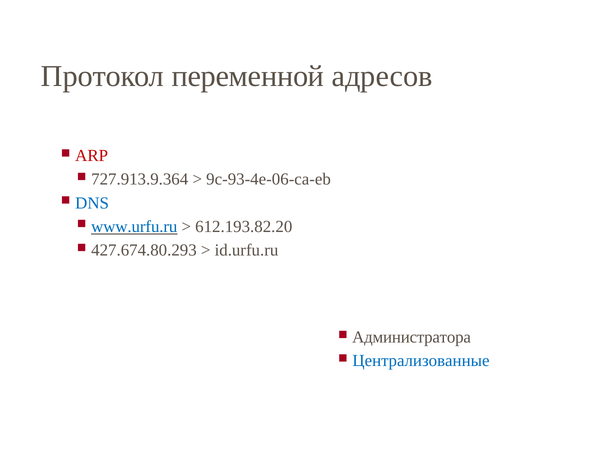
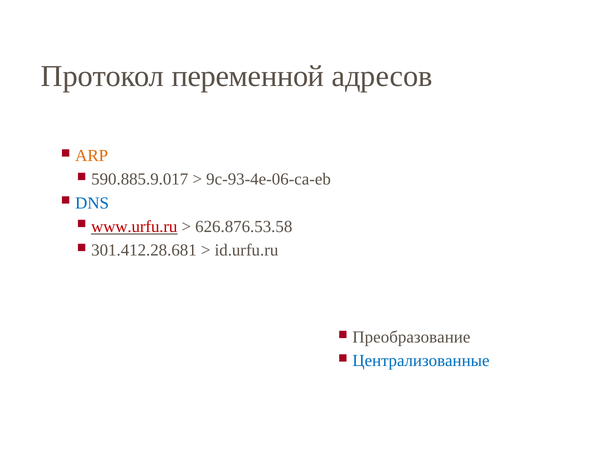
ARP colour: red -> orange (92, 156)
727.913.9.364: 727.913.9.364 -> 590.885.9.017 (140, 179)
www.urfu.ru colour: blue -> red (134, 227)
612.193.82.20: 612.193.82.20 -> 626.876.53.58 (244, 227)
427.674.80.293: 427.674.80.293 -> 301.412.28.681 (144, 250)
Администратора: Администратора -> Преобразование (411, 338)
